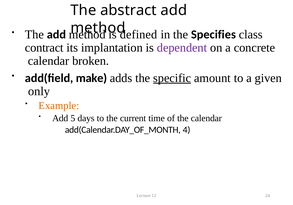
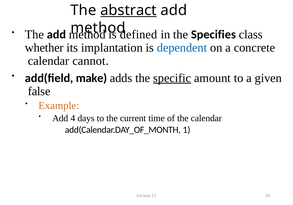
abstract underline: none -> present (128, 10)
contract: contract -> whether (44, 48)
dependent colour: purple -> blue (182, 48)
broken: broken -> cannot (91, 61)
only: only -> false (39, 91)
5: 5 -> 4 (73, 118)
4: 4 -> 1 (187, 130)
